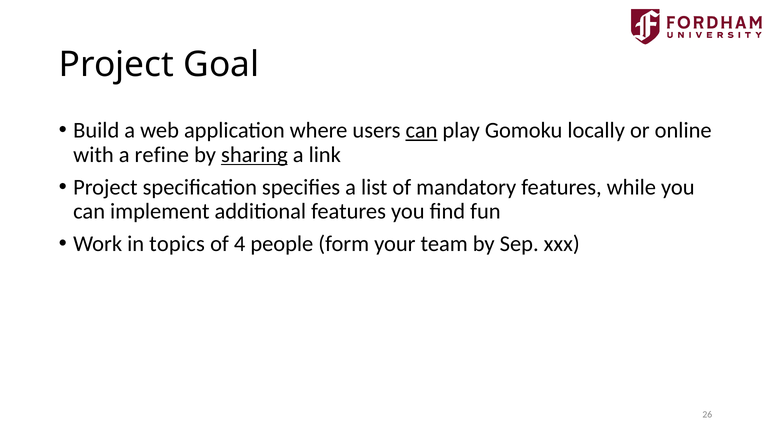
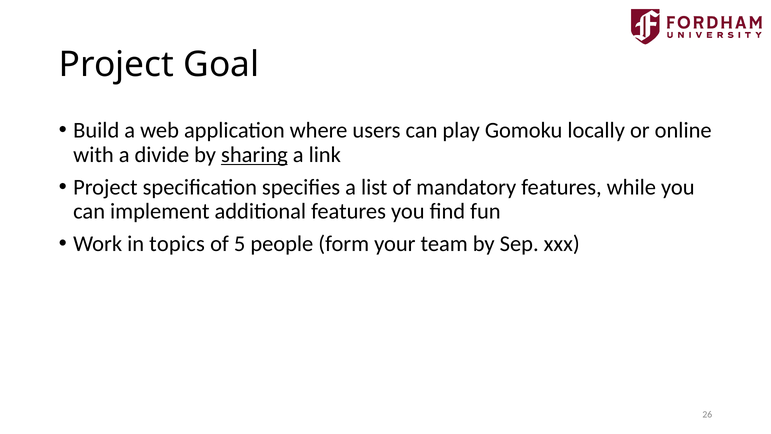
can underline: present -> none (421, 130)
refine: refine -> divide (162, 155)
4: 4 -> 5 (240, 244)
